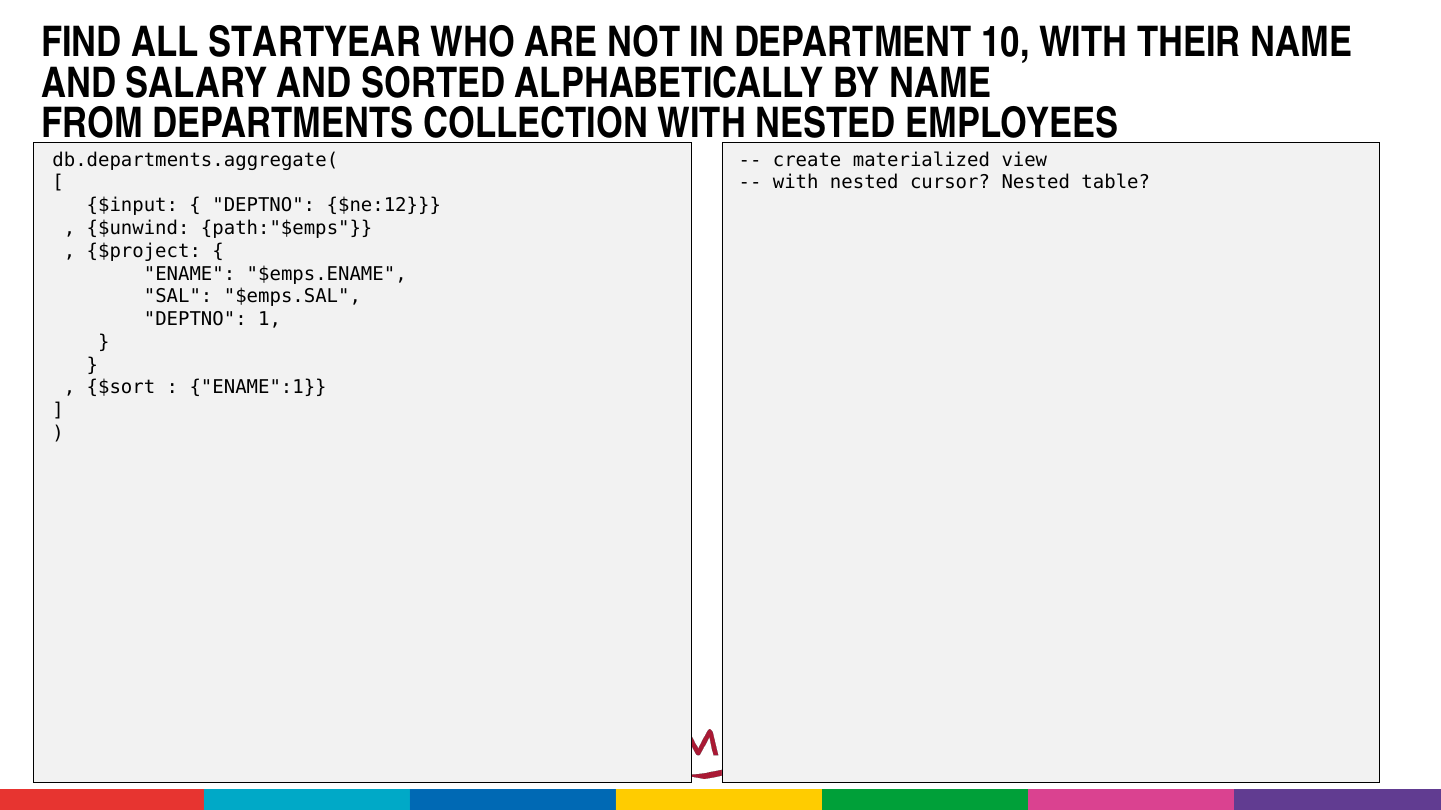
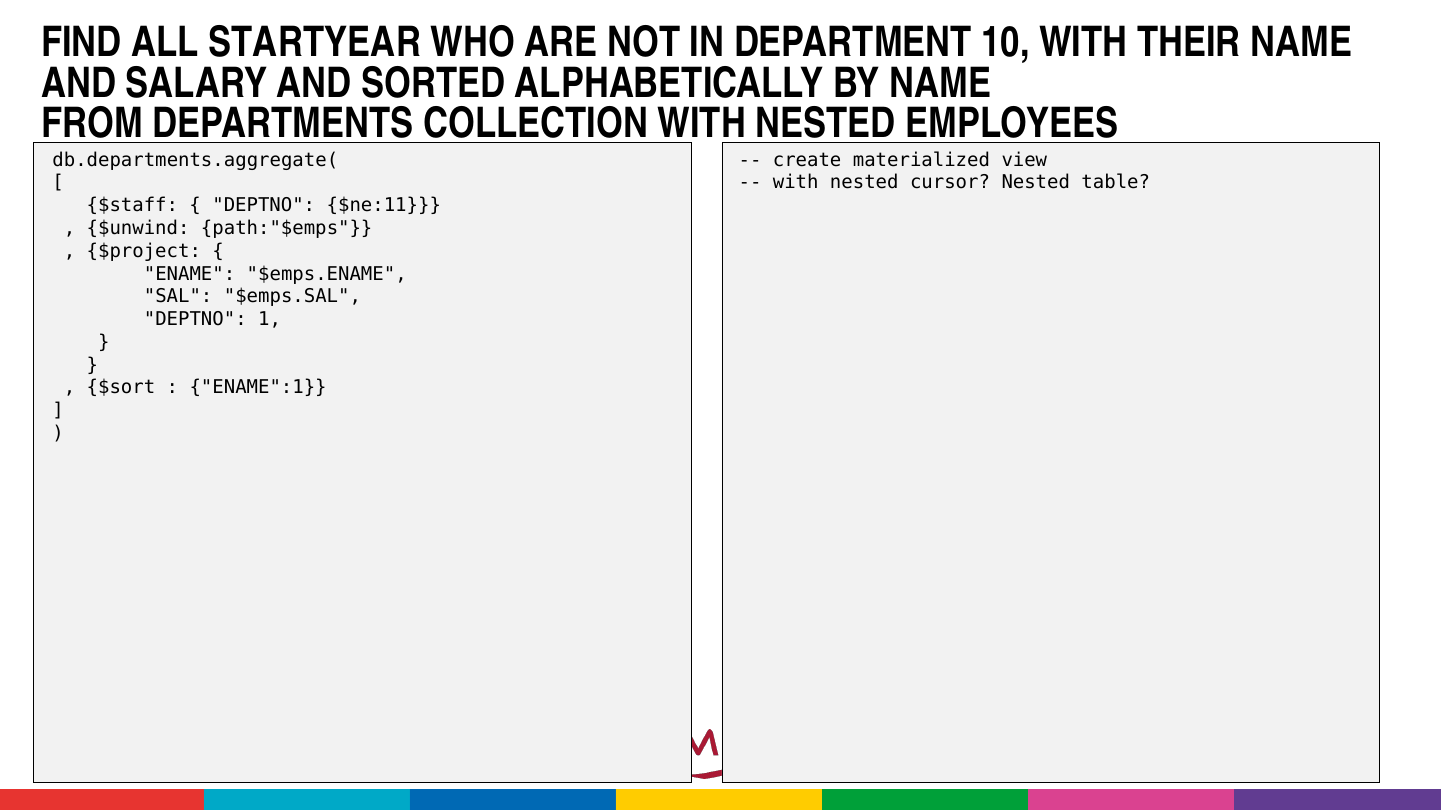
$input: $input -> $staff (132, 206)
$ne:12: $ne:12 -> $ne:11 (384, 206)
